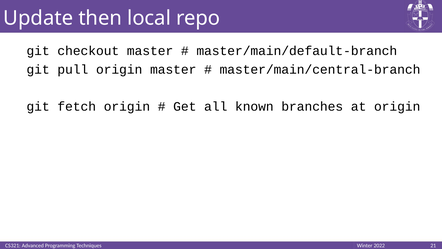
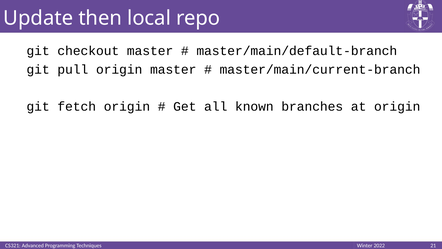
master/main/central-branch: master/main/central-branch -> master/main/current-branch (320, 69)
